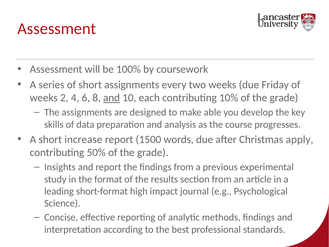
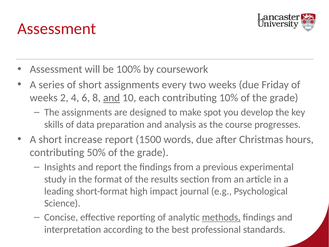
able: able -> spot (213, 112)
apply: apply -> hours (300, 139)
methods underline: none -> present (221, 217)
